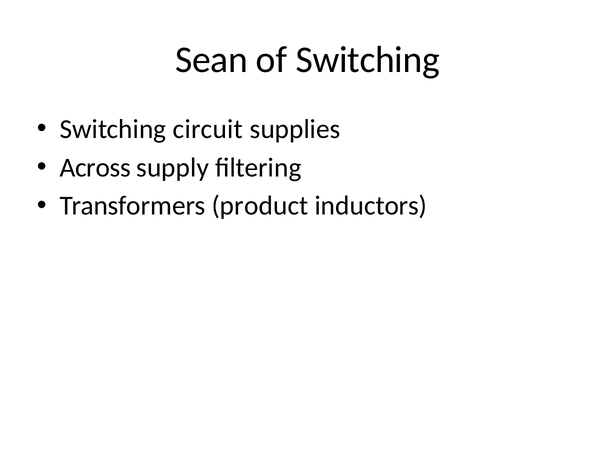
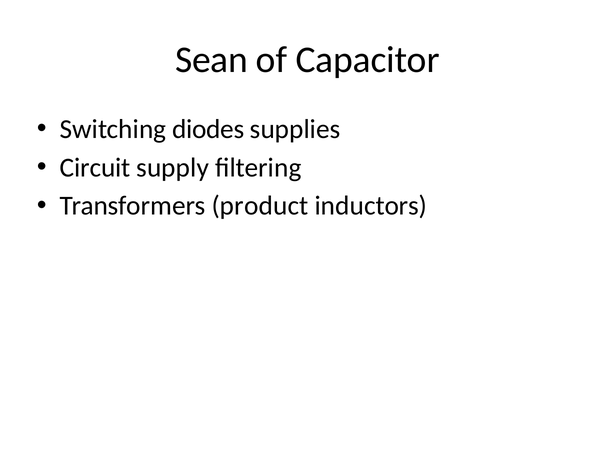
of Switching: Switching -> Capacitor (368, 60)
circuit: circuit -> diodes (208, 129)
Across: Across -> Circuit (95, 167)
